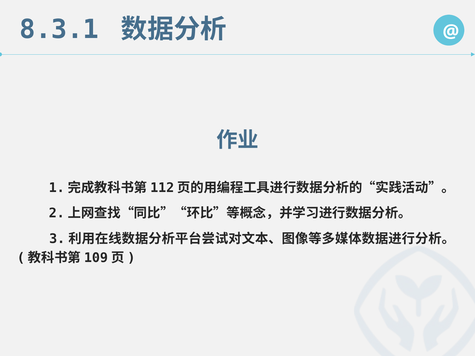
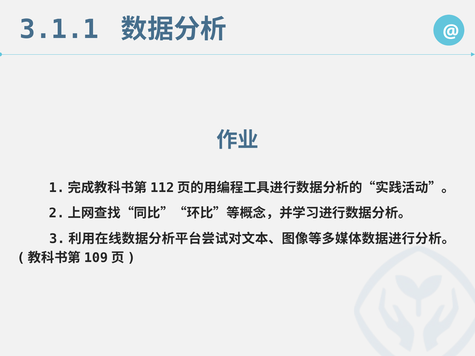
8.3.1: 8.3.1 -> 3.1.1 (59, 30)
